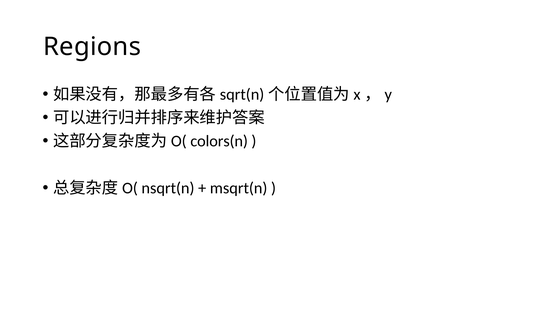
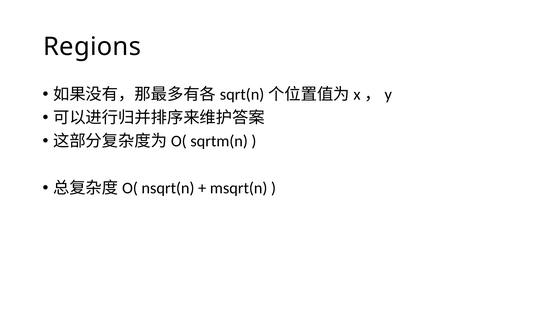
colors(n: colors(n -> sqrtm(n (219, 141)
